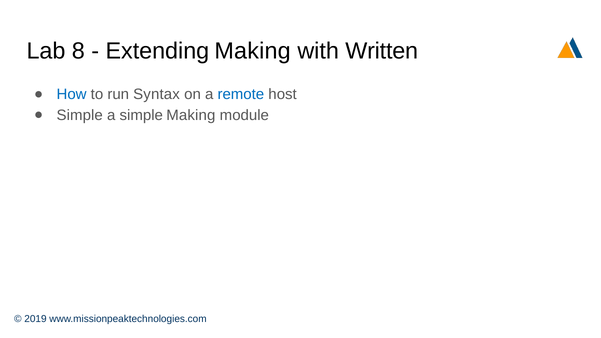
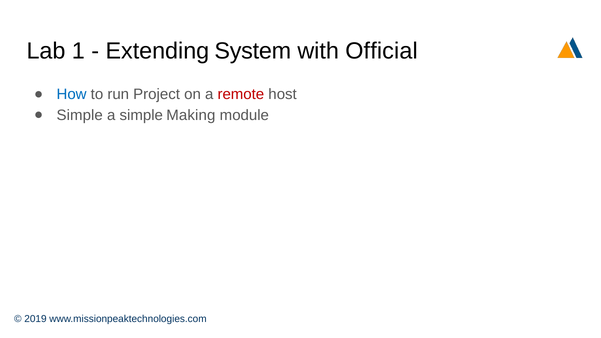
8: 8 -> 1 (78, 51)
Extending Making: Making -> System (253, 51)
Written: Written -> Official (382, 51)
Syntax: Syntax -> Project (157, 95)
remote colour: blue -> red (241, 95)
